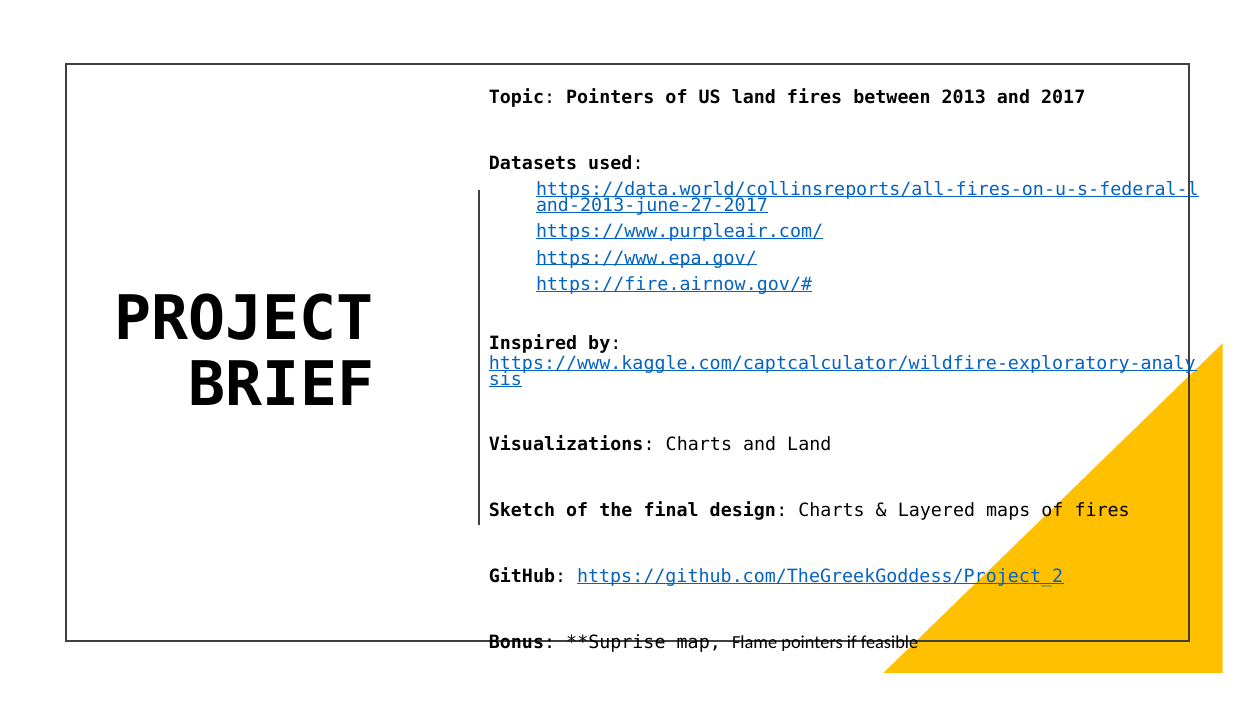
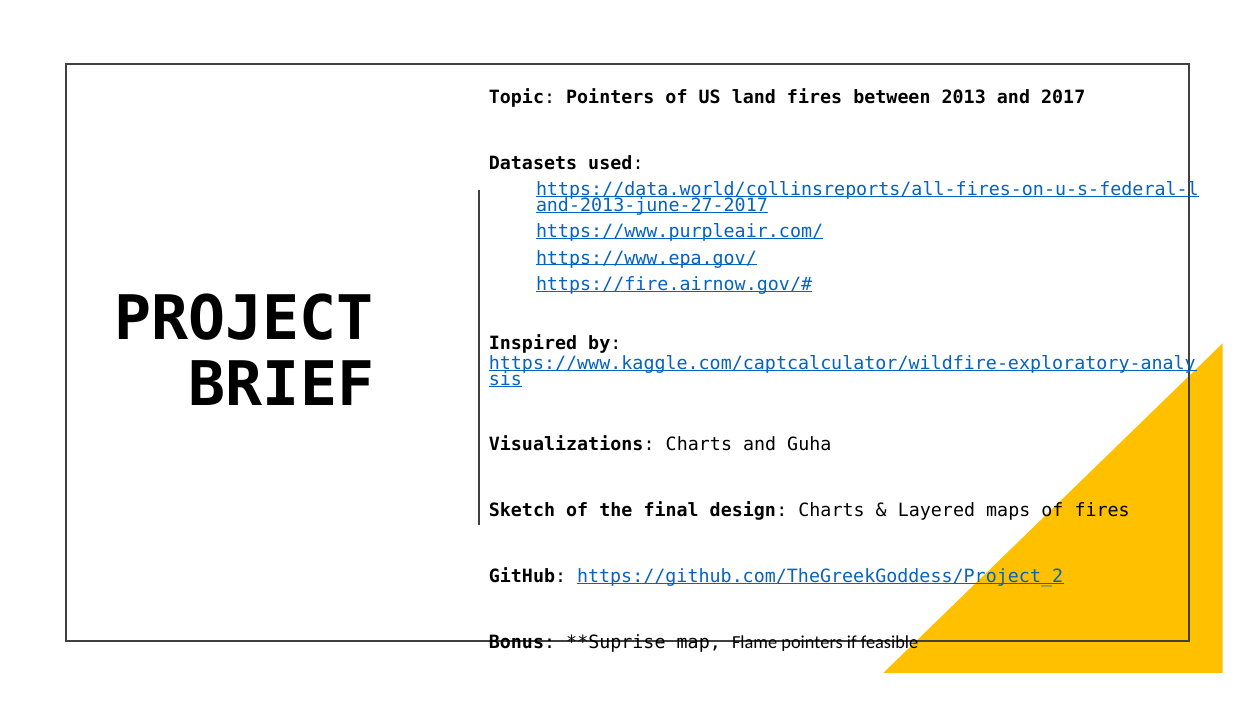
and Land: Land -> Guha (809, 445)
